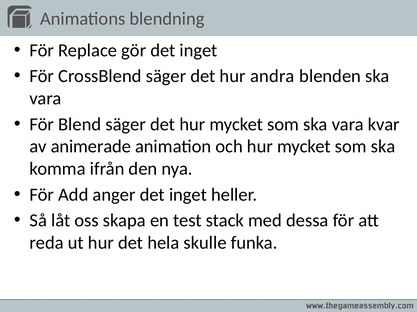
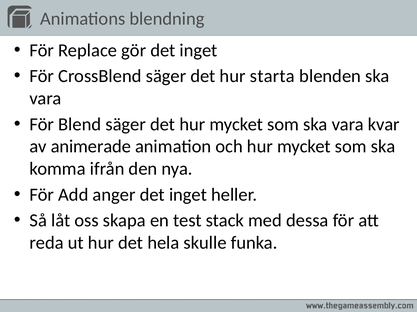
andra: andra -> starta (272, 76)
